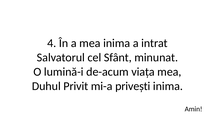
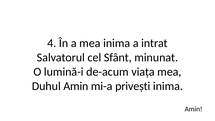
Duhul Privit: Privit -> Amin (76, 86)
